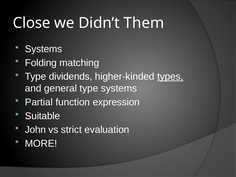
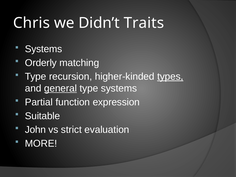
Close: Close -> Chris (32, 23)
Them: Them -> Traits (144, 23)
Folding: Folding -> Orderly (41, 63)
dividends: dividends -> recursion (71, 77)
general underline: none -> present (60, 88)
